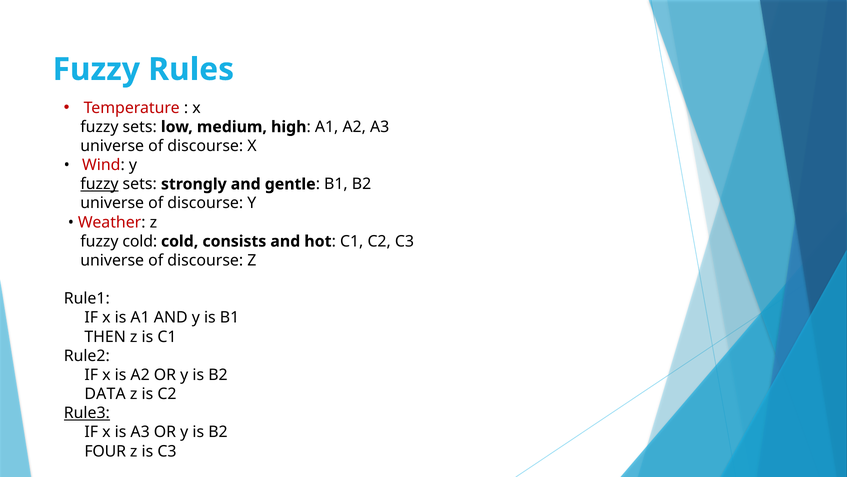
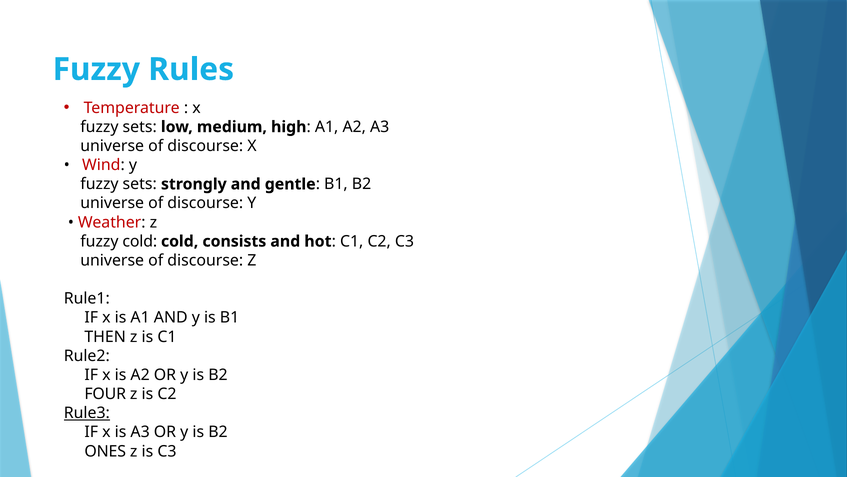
fuzzy underline: present -> none (99, 184)
DATA: DATA -> FOUR (105, 394)
FOUR: FOUR -> ONES (105, 451)
